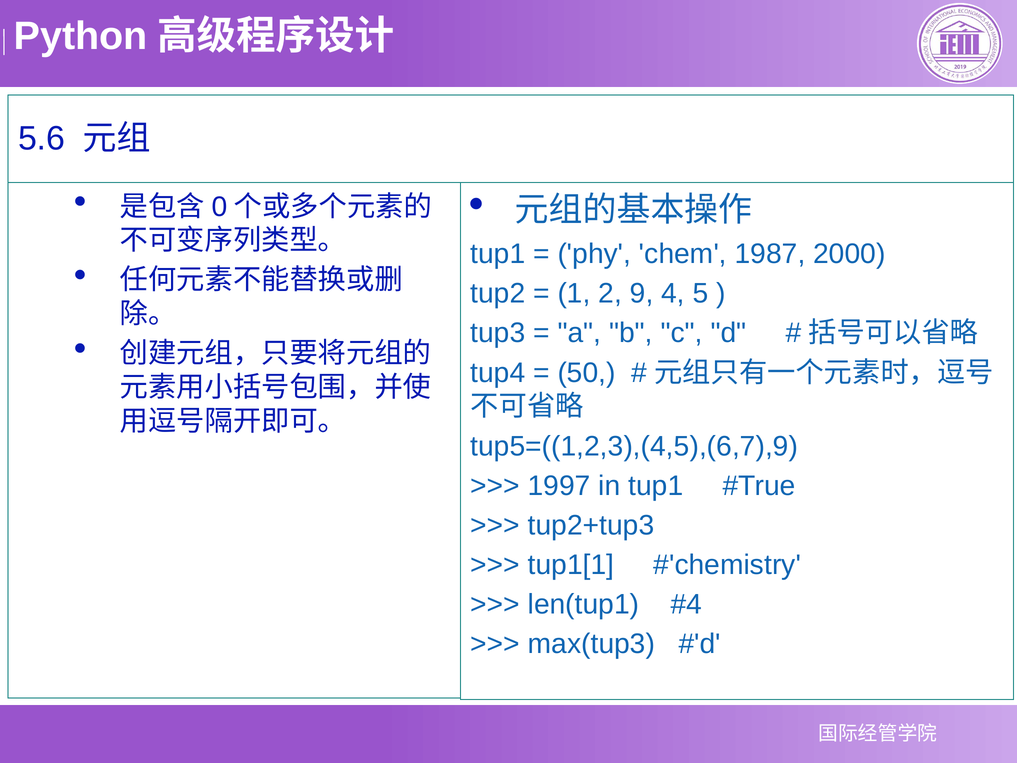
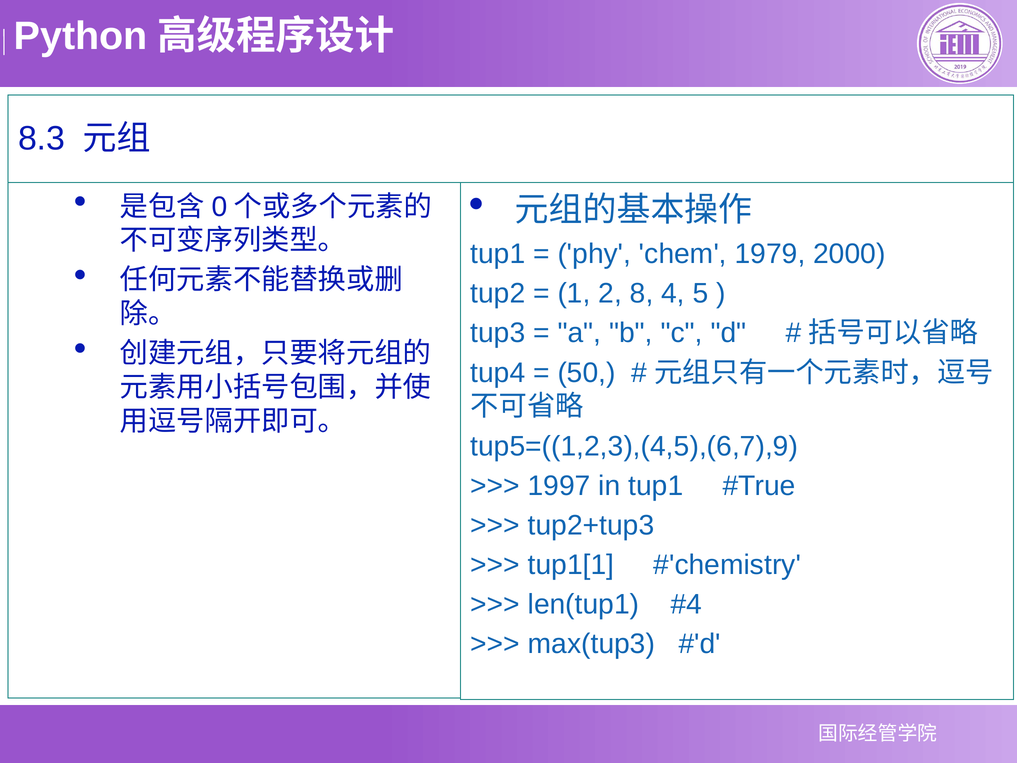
5.6: 5.6 -> 8.3 (42, 139)
1987: 1987 -> 1979 (770, 254)
9: 9 -> 8 (642, 293)
